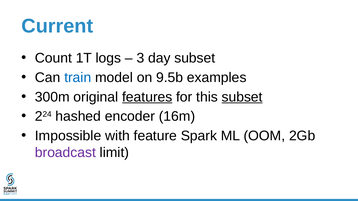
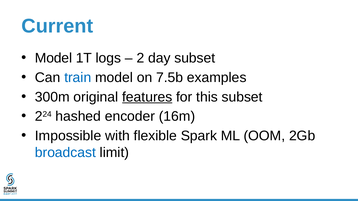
Count: Count -> Model (53, 58)
3: 3 -> 2 (140, 58)
9.5b: 9.5b -> 7.5b (170, 78)
subset underline: present -> none (242, 97)
feature: feature -> flexible (155, 136)
broadcast colour: purple -> blue (65, 153)
